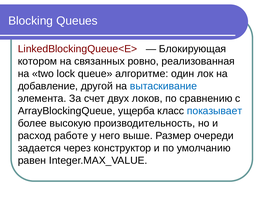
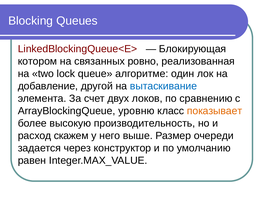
ущерба: ущерба -> уровню (136, 111)
показывает colour: blue -> orange (215, 111)
работе: работе -> скажем (71, 136)
